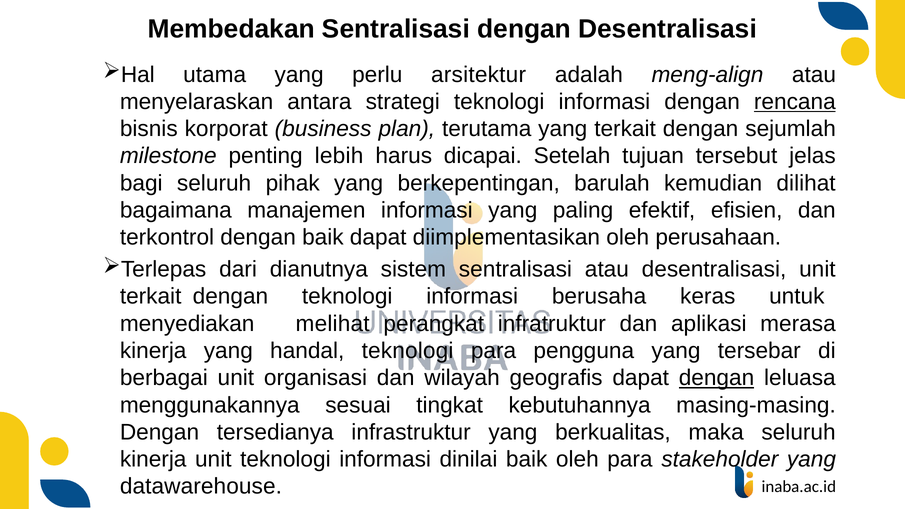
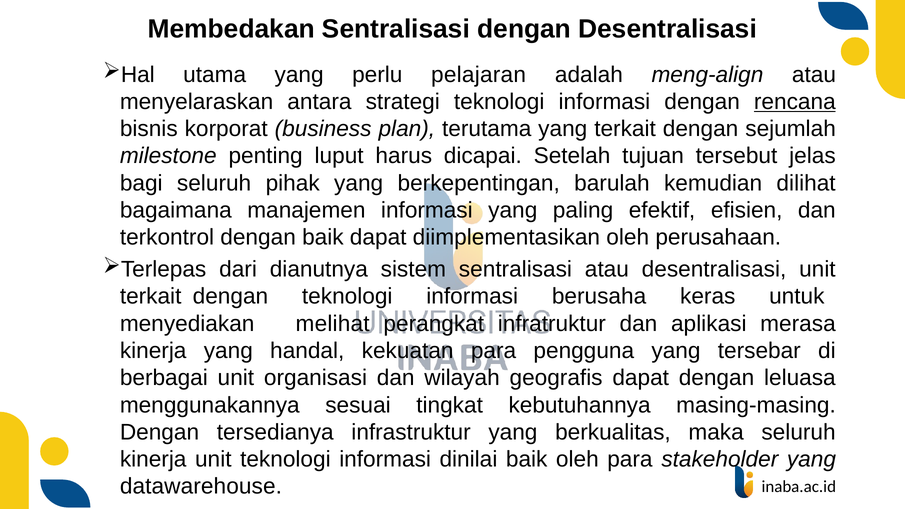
arsitektur: arsitektur -> pelajaran (479, 75)
lebih: lebih -> luput (339, 156)
handal teknologi: teknologi -> kekuatan (408, 351)
dengan underline: present -> none (716, 378)
